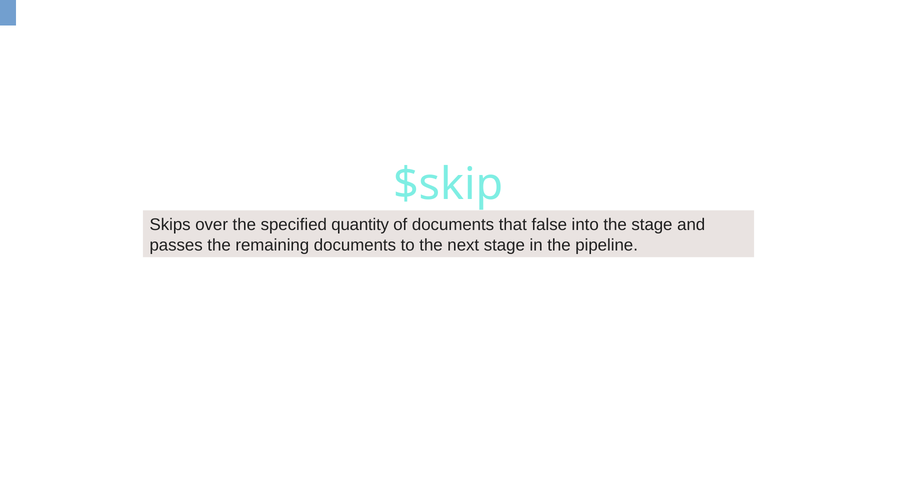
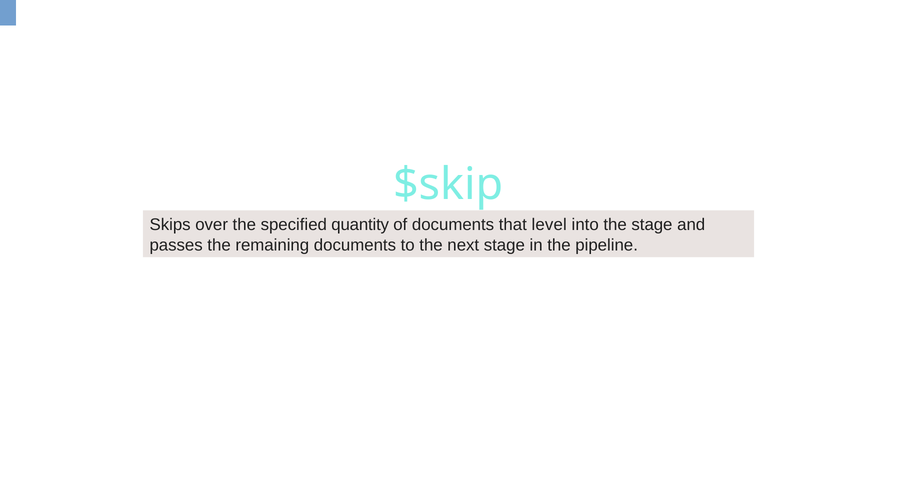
false: false -> level (549, 225)
